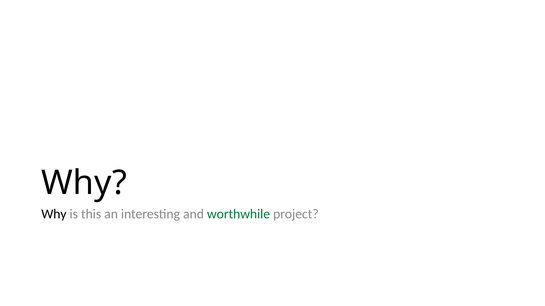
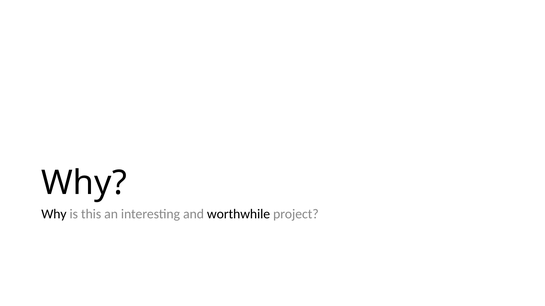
worthwhile colour: green -> black (239, 214)
